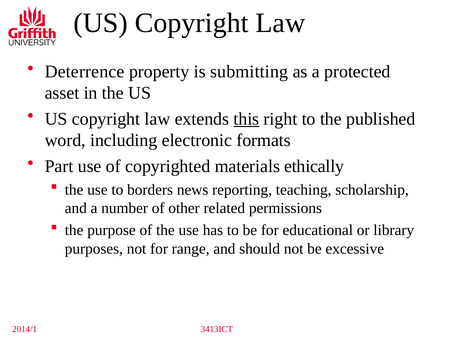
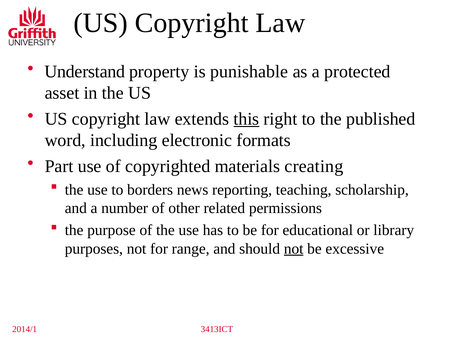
Deterrence: Deterrence -> Understand (85, 72)
submitting: submitting -> punishable (249, 72)
ethically: ethically -> creating (314, 166)
not underline: none -> present (294, 249)
